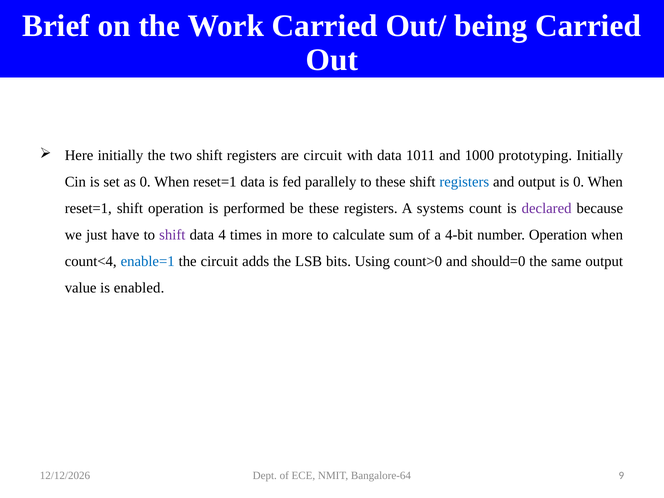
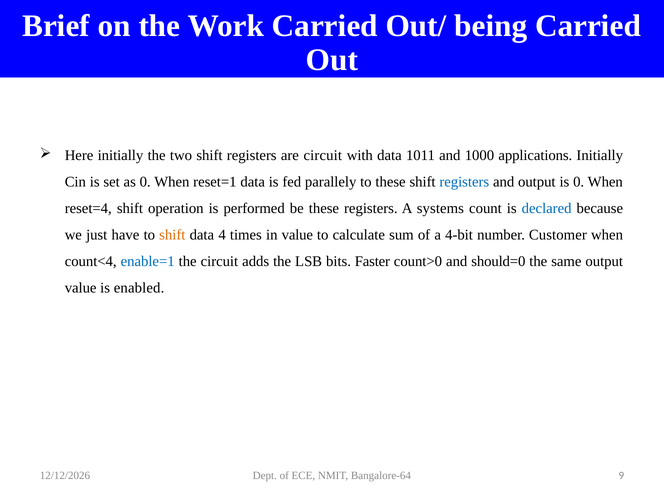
prototyping: prototyping -> applications (535, 156)
reset=1: reset=1 -> reset=4 (88, 209)
declared colour: purple -> blue (547, 209)
shift colour: purple -> orange (172, 235)
in more: more -> value (297, 235)
number Operation: Operation -> Customer (558, 235)
Using: Using -> Faster (372, 262)
